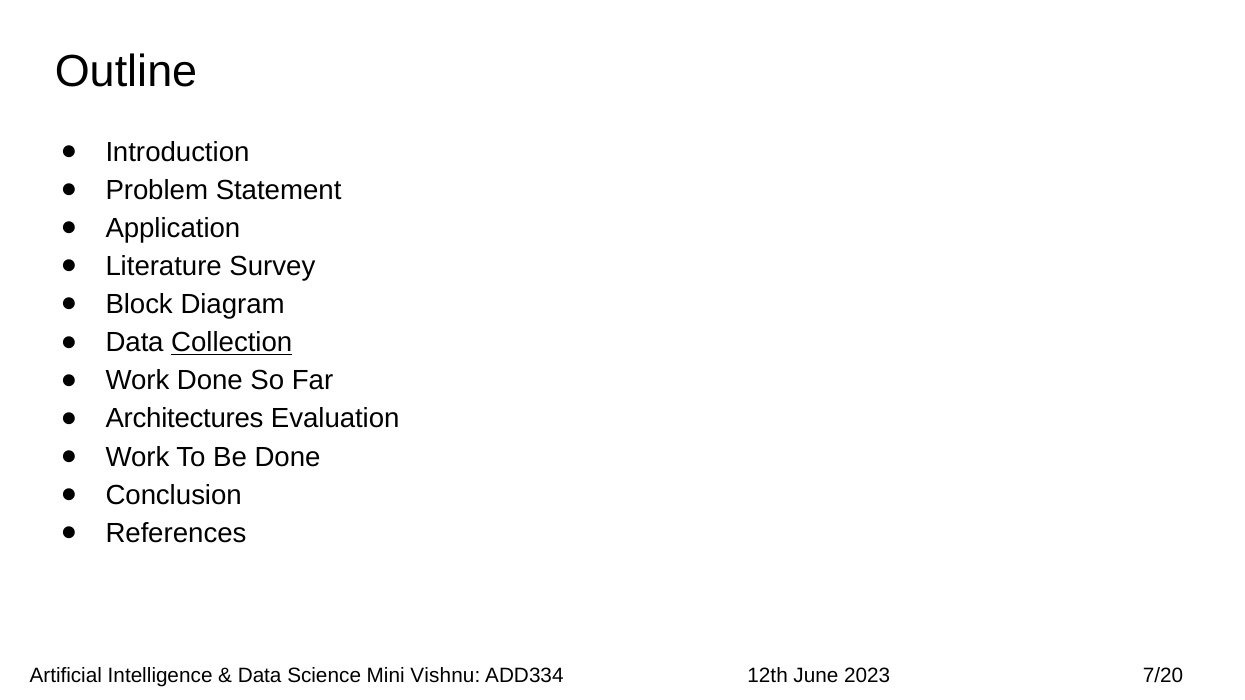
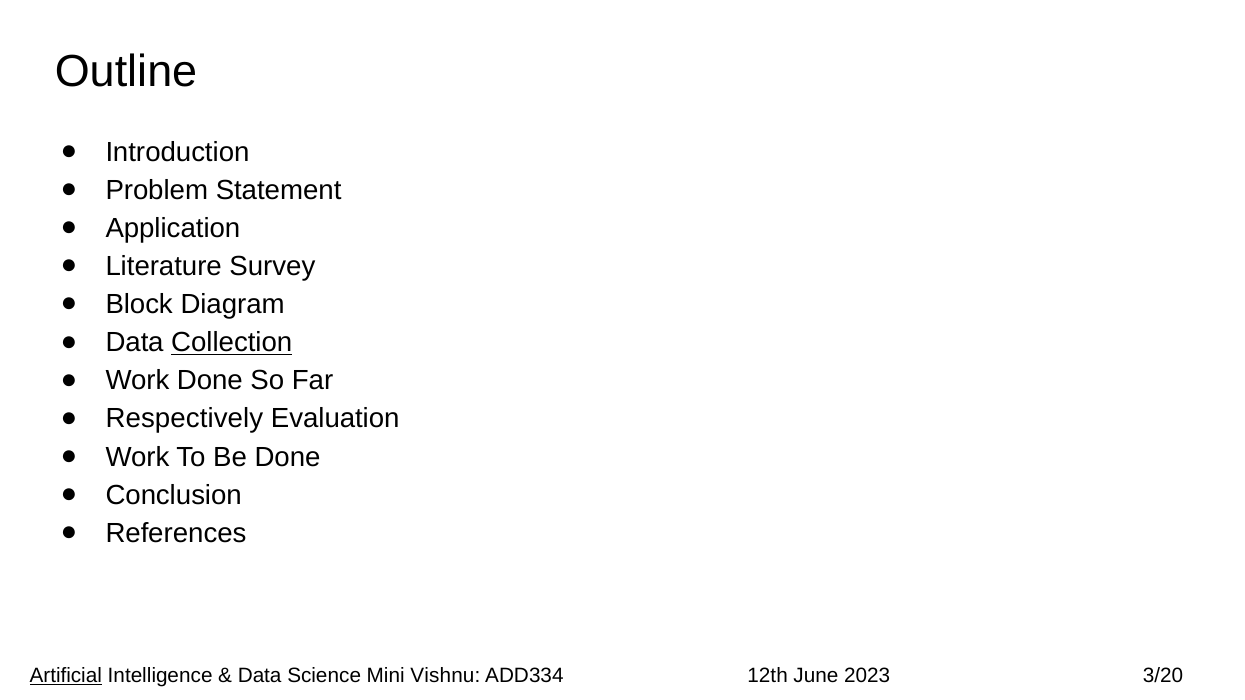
Architectures: Architectures -> Respectively (184, 419)
Artificial underline: none -> present (66, 676)
7/20: 7/20 -> 3/20 (1163, 676)
